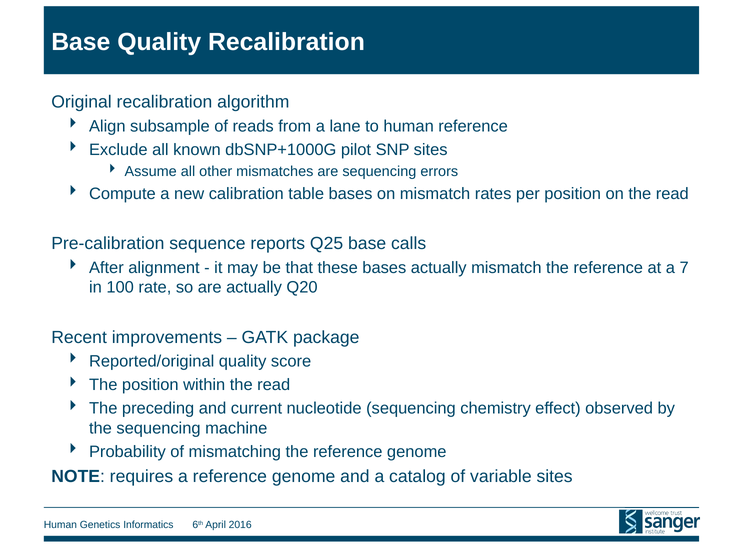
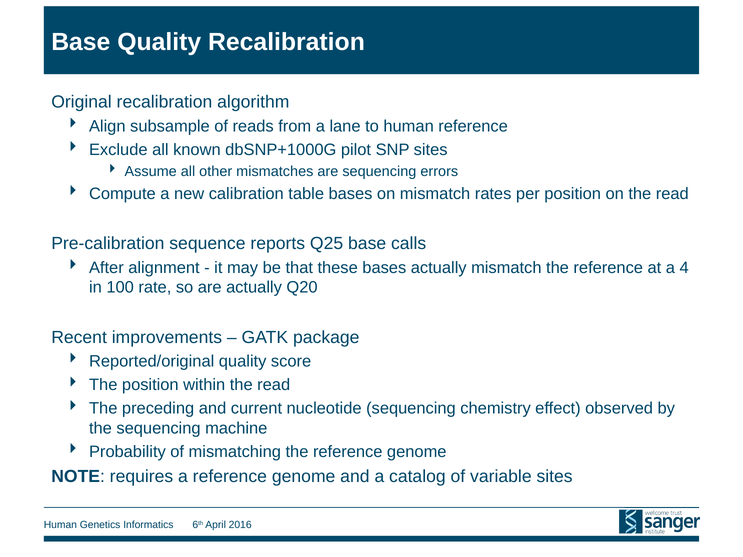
7: 7 -> 4 (684, 268)
